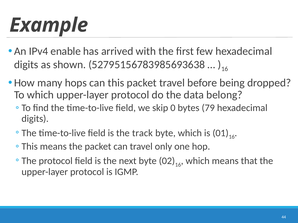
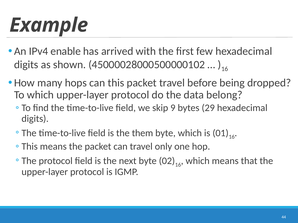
52795156783985693638: 52795156783985693638 -> 45000028000500000102 (147, 65)
0: 0 -> 9 (173, 108)
79: 79 -> 29 (208, 108)
track: track -> them (142, 133)
